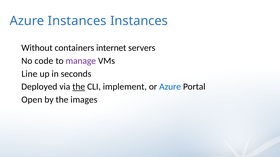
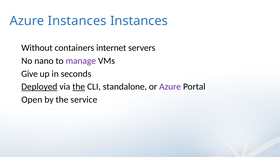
code: code -> nano (44, 61)
Line: Line -> Give (30, 74)
Deployed underline: none -> present (39, 87)
implement: implement -> standalone (125, 87)
Azure colour: blue -> purple (170, 87)
images: images -> service (84, 100)
